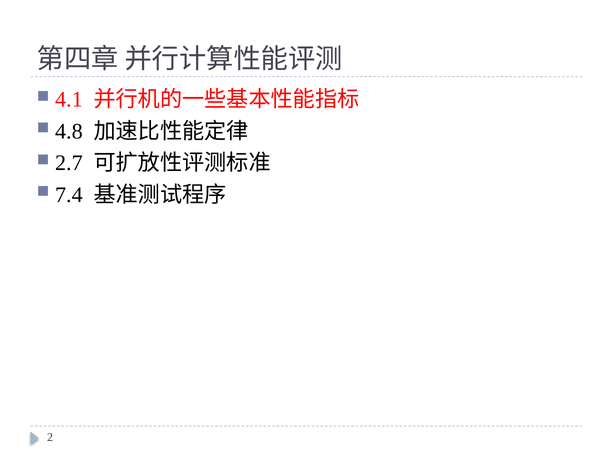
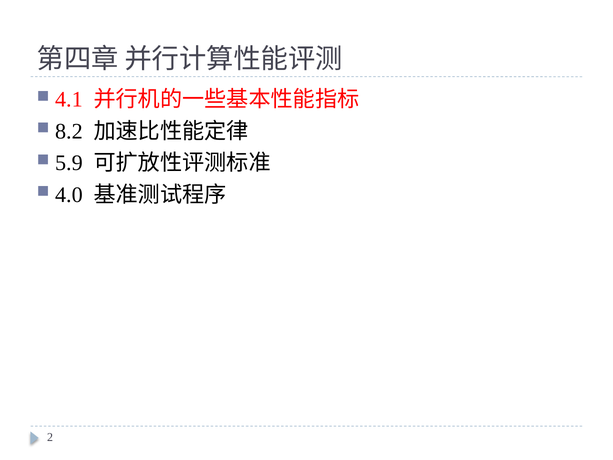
4.8: 4.8 -> 8.2 (69, 131)
2.7: 2.7 -> 5.9 (69, 163)
7.4: 7.4 -> 4.0 (69, 195)
